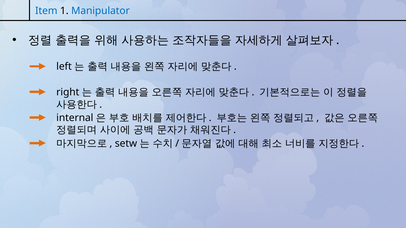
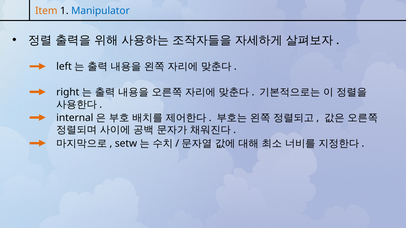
Item colour: blue -> orange (46, 11)
